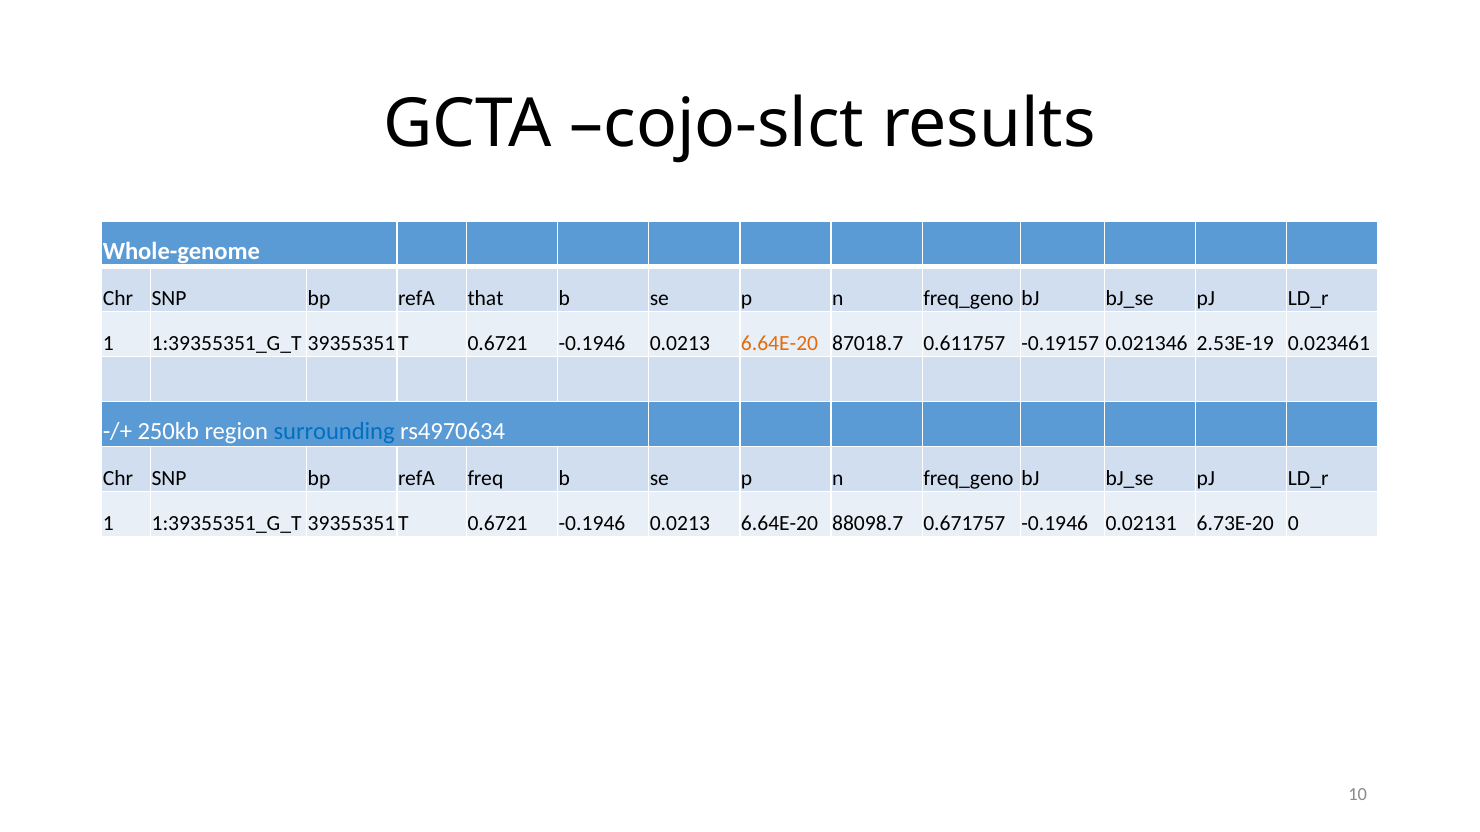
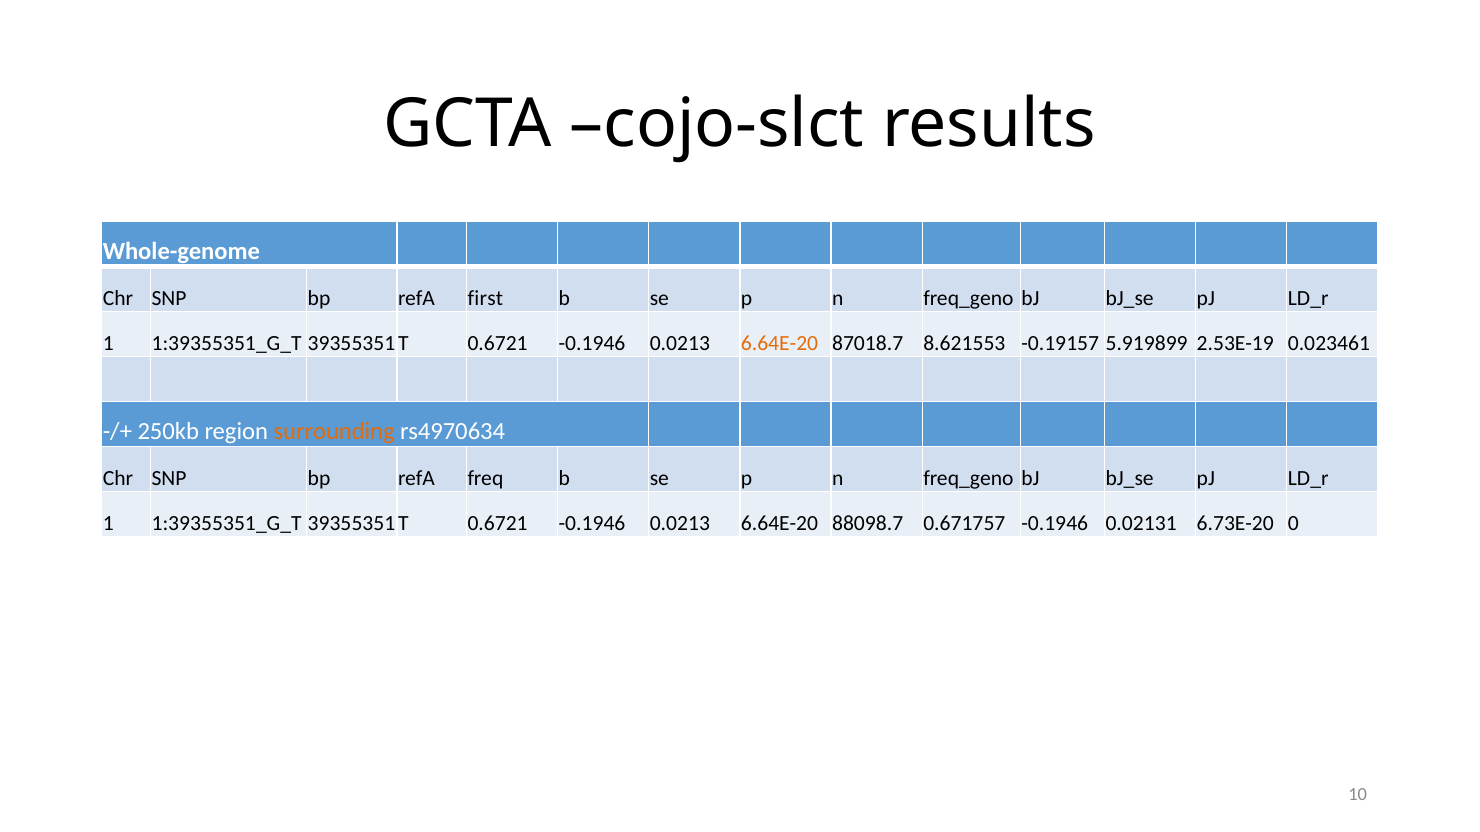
that: that -> first (485, 299)
0.611757: 0.611757 -> 8.621553 (964, 344)
0.021346: 0.021346 -> 5.919899 (1147, 344)
surrounding colour: blue -> orange (334, 432)
